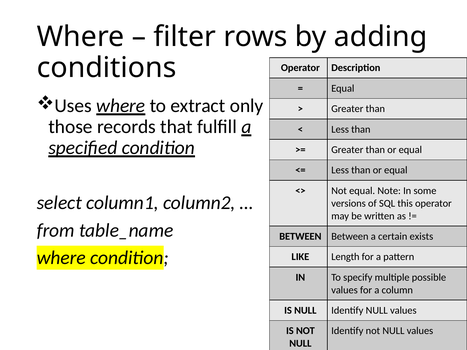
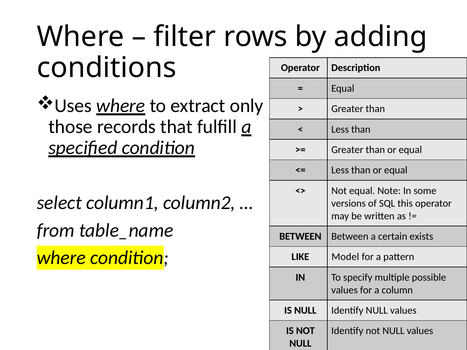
Length: Length -> Model (345, 257)
